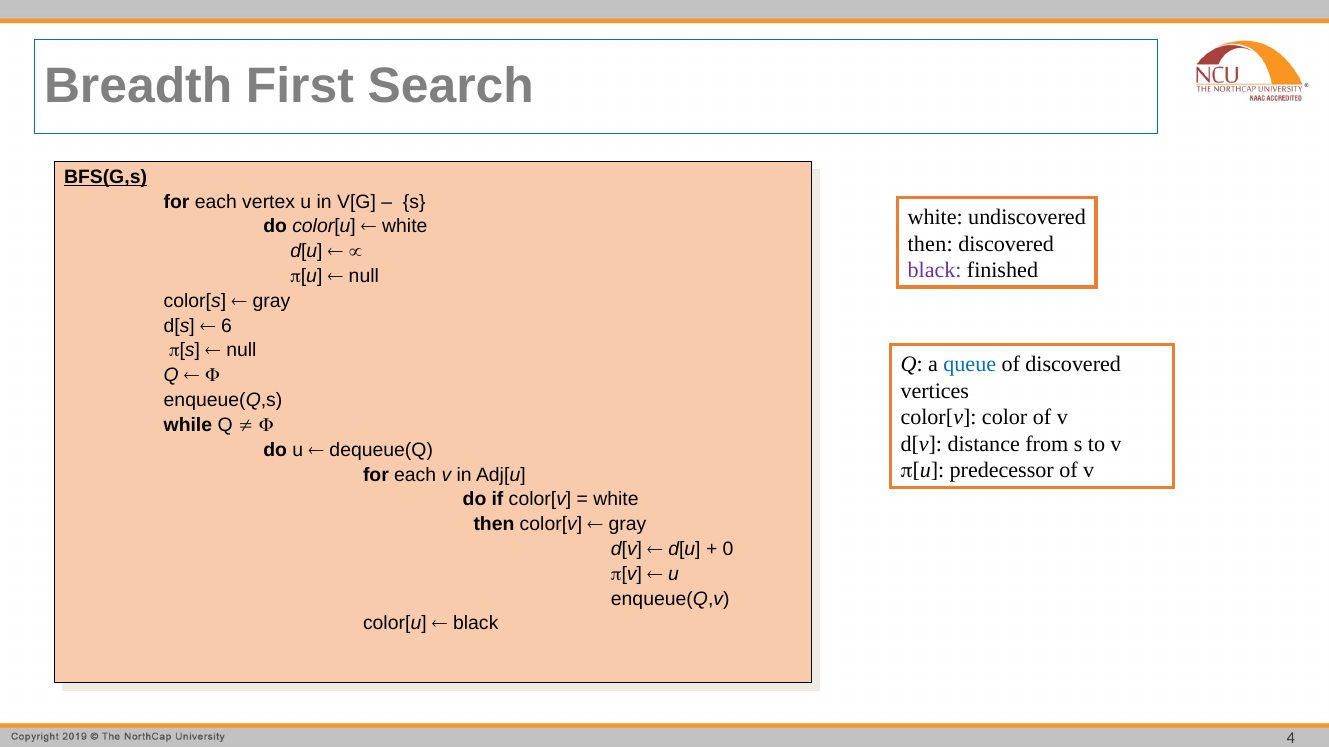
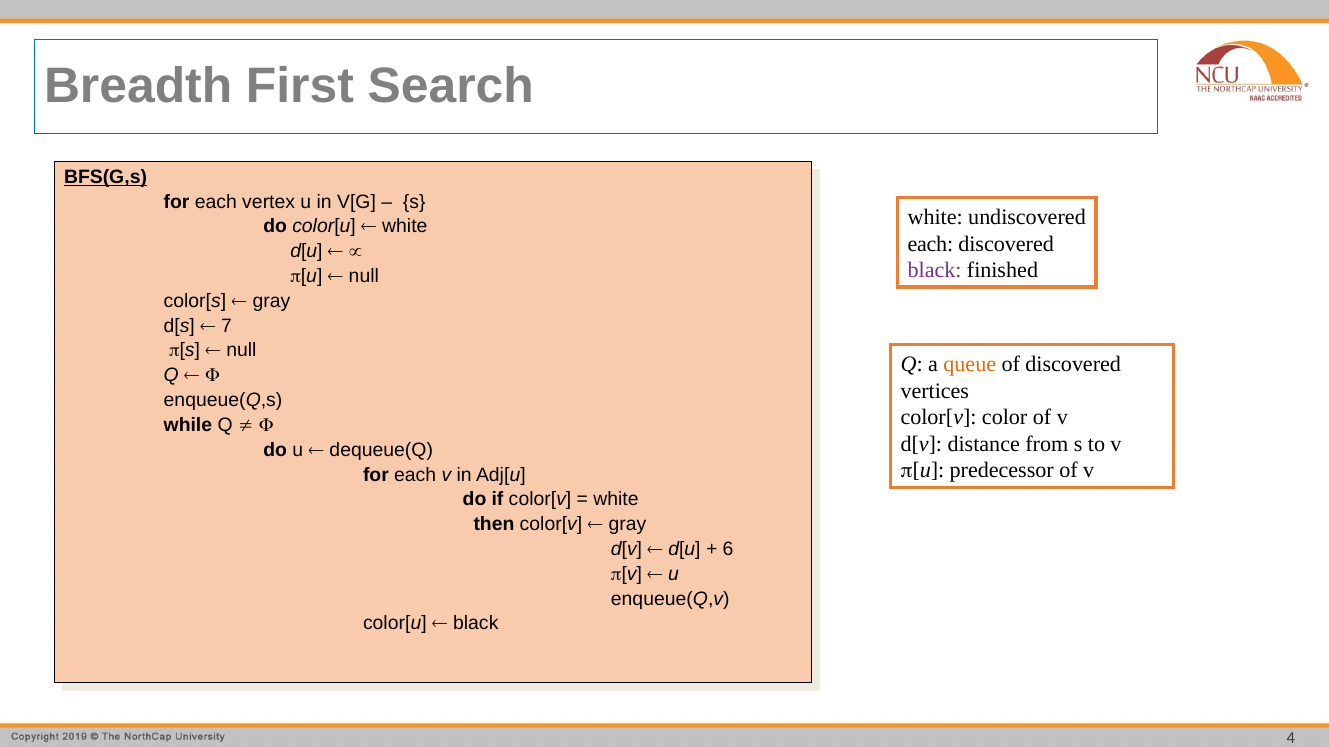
then: then -> each (930, 244)
6: 6 -> 7 (227, 326)
queue colour: blue -> orange (970, 365)
0: 0 -> 6 (728, 550)
